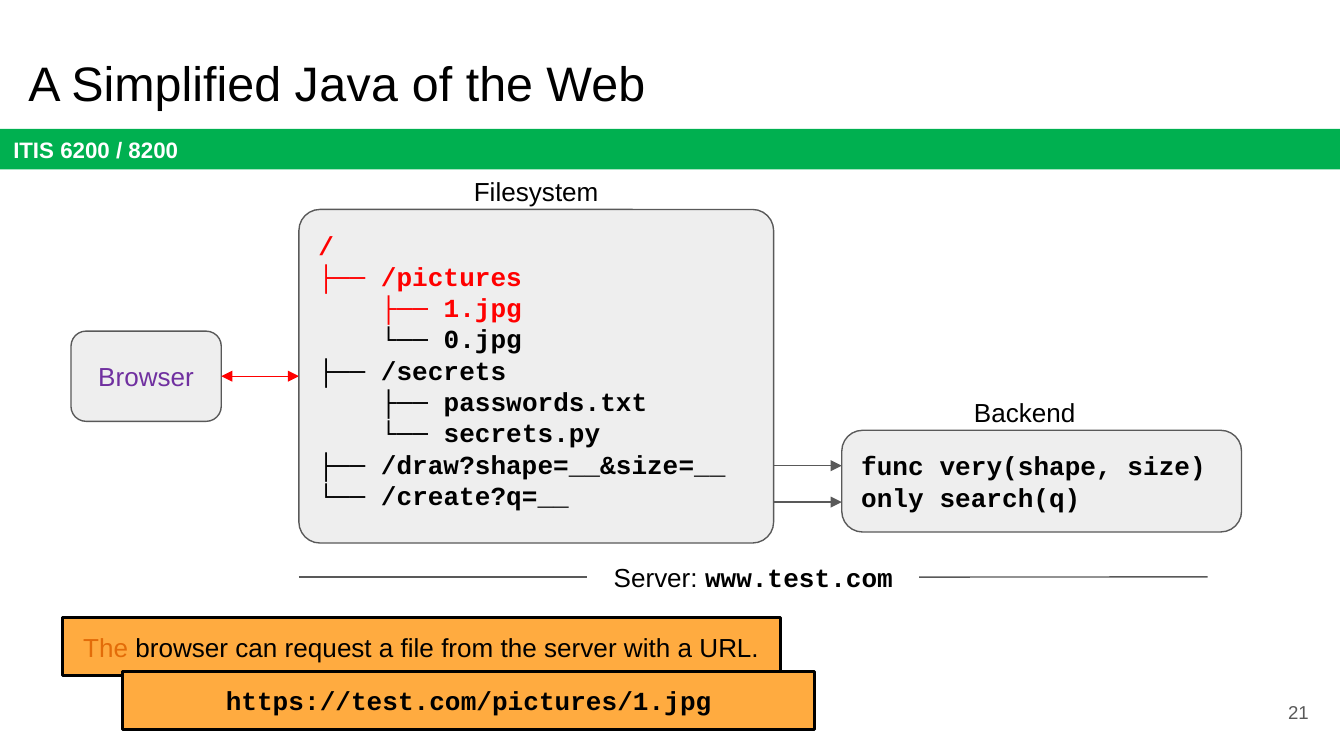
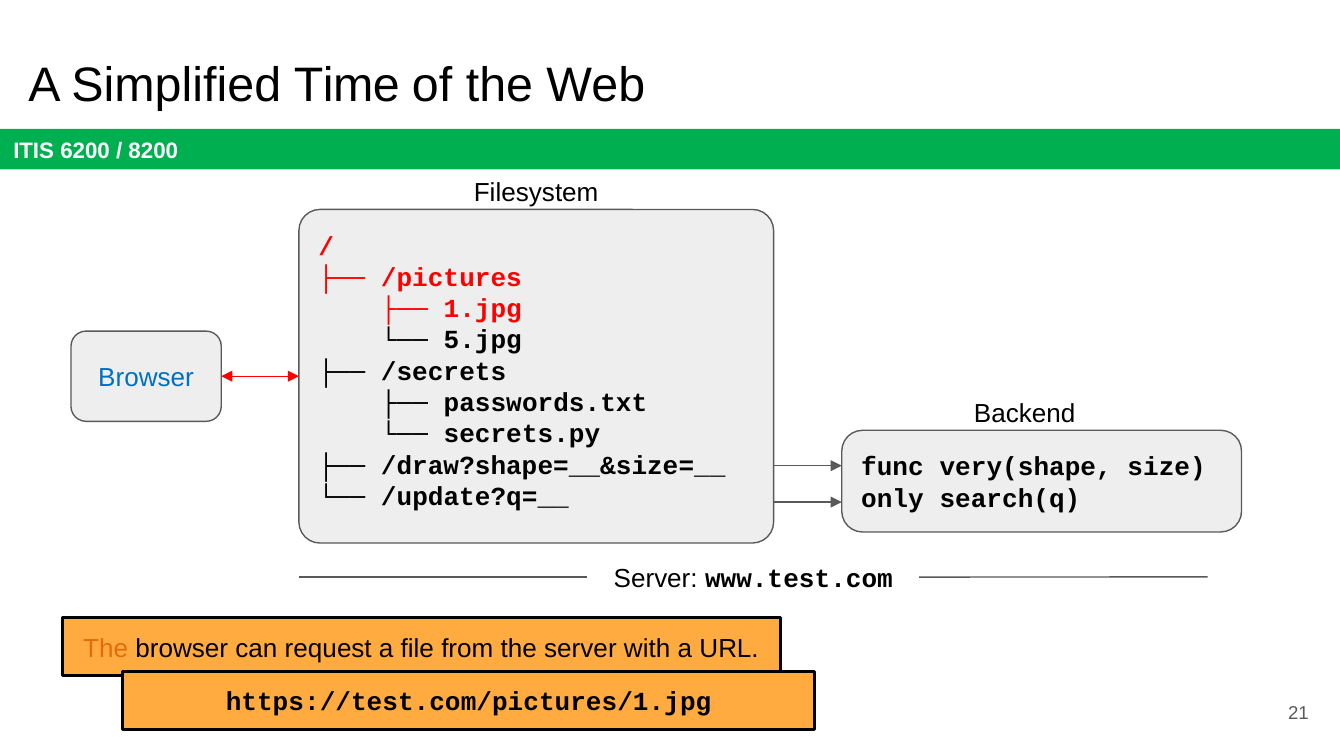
Java: Java -> Time (347, 85)
0.jpg: 0.jpg -> 5.jpg (483, 340)
Browser colour: purple -> blue (146, 378)
/create?q=__: /create?q=__ -> /update?q=__ (475, 497)
